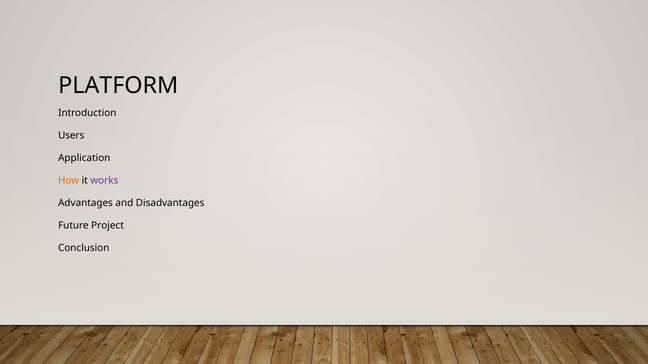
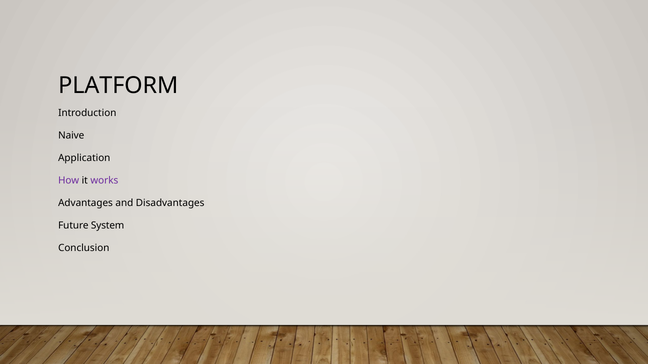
Users: Users -> Naive (71, 136)
How colour: orange -> purple (69, 181)
Project: Project -> System (108, 226)
